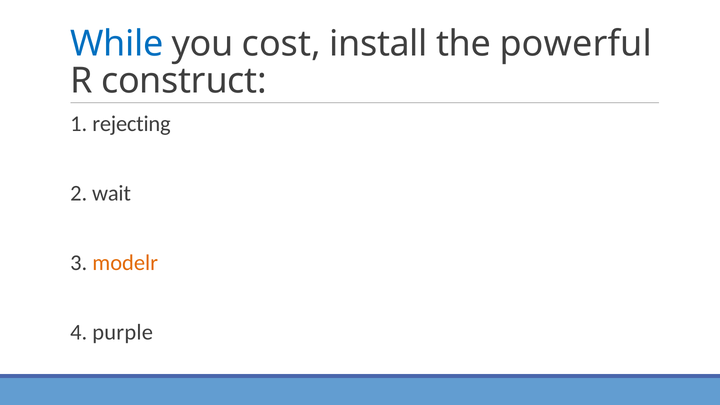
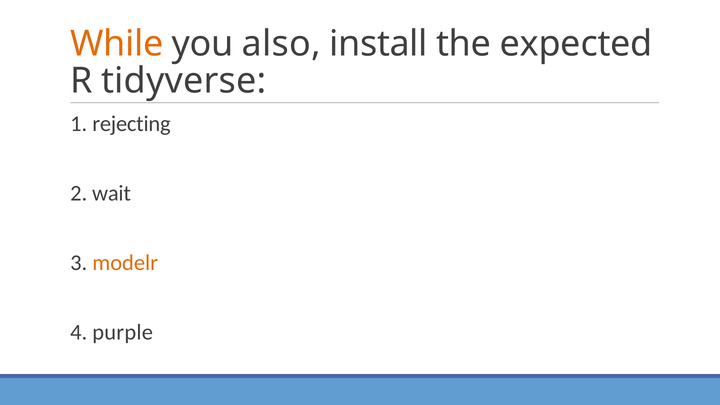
While colour: blue -> orange (117, 44)
cost: cost -> also (281, 44)
powerful: powerful -> expected (576, 44)
construct: construct -> tidyverse (184, 81)
